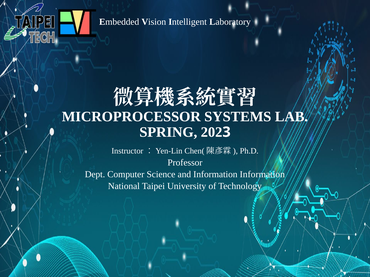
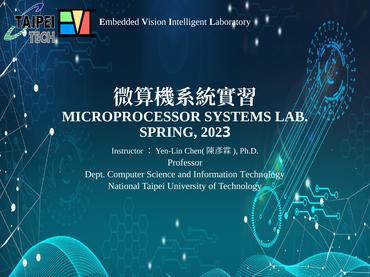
Information Information: Information -> Technology (262, 175)
